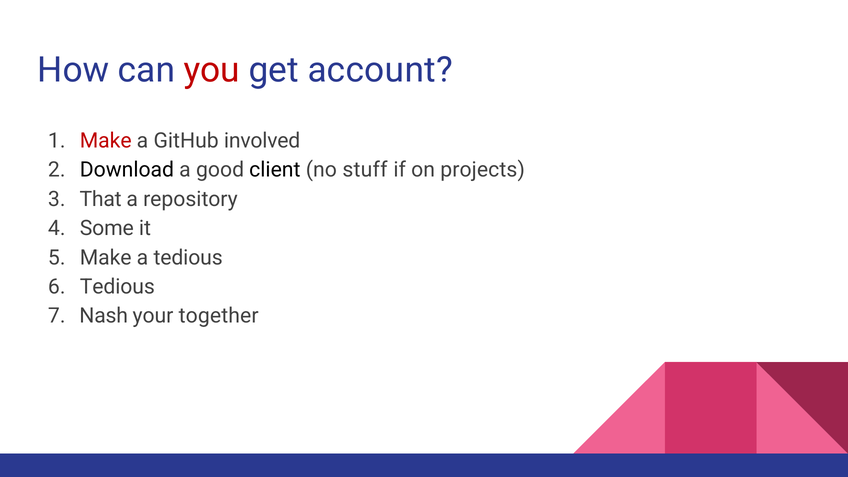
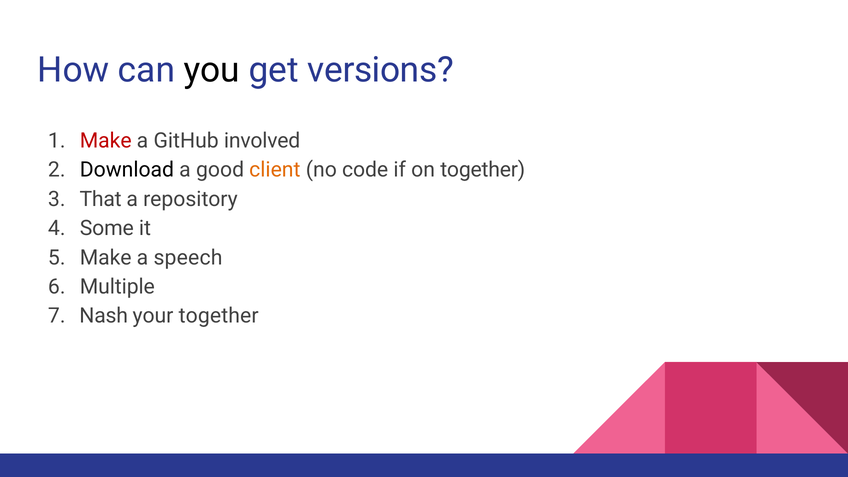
you colour: red -> black (212, 70)
account: account -> versions (381, 70)
client colour: black -> orange (275, 170)
stuff: stuff -> code (365, 170)
on projects: projects -> together (483, 170)
a tedious: tedious -> speech (188, 258)
Tedious: Tedious -> Multiple (117, 287)
